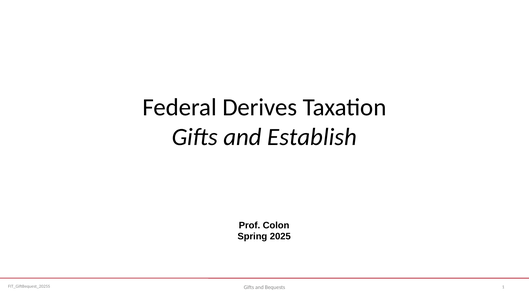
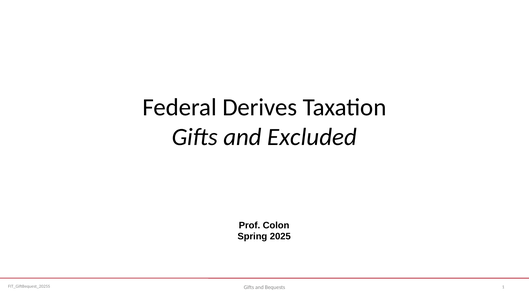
Establish: Establish -> Excluded (312, 137)
